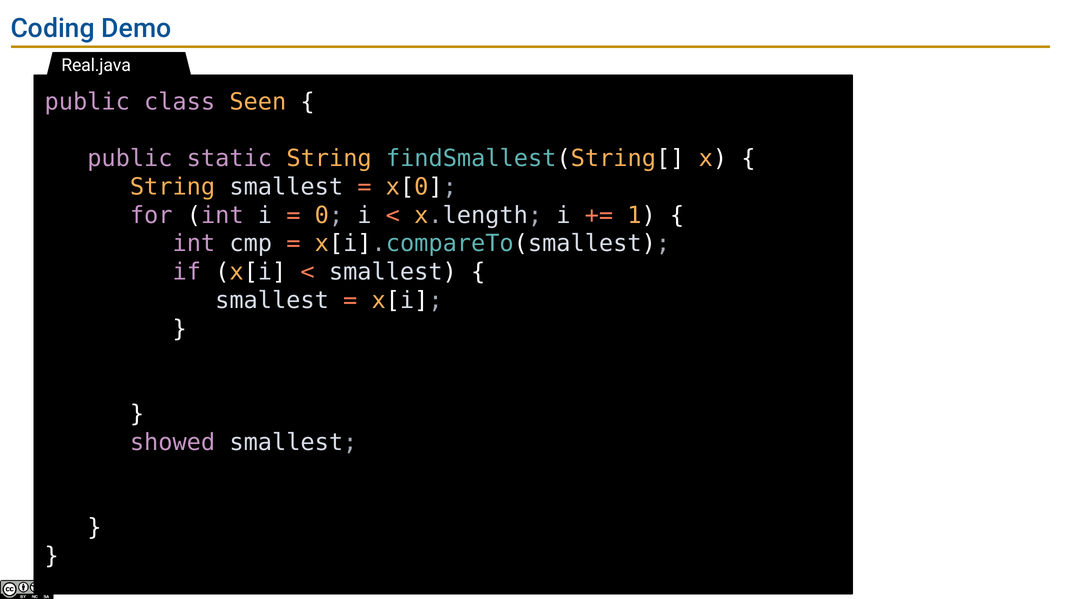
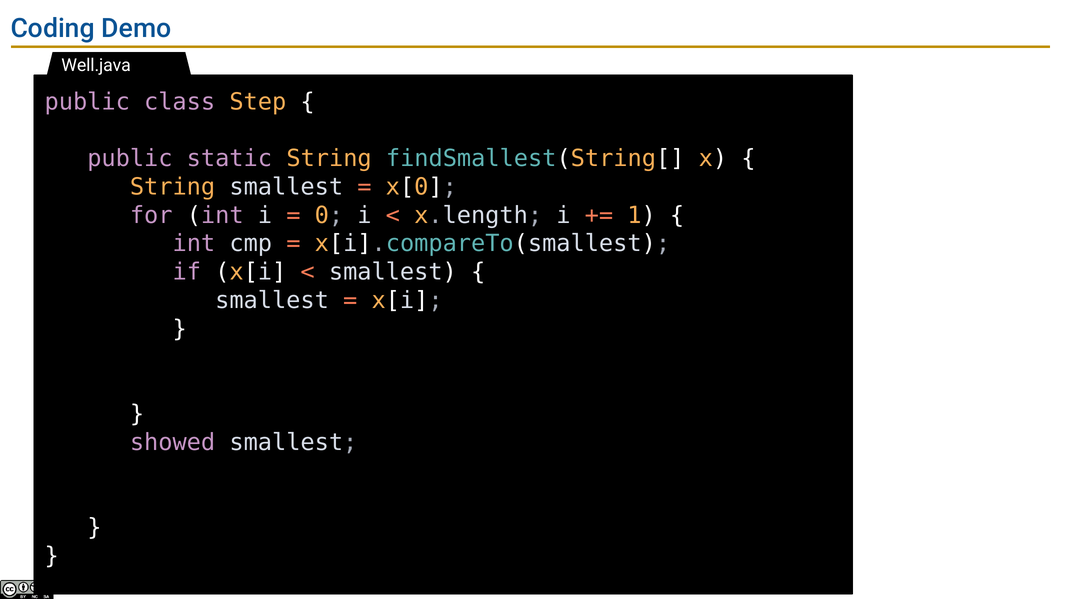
Real.java: Real.java -> Well.java (96, 65)
Seen: Seen -> Step (258, 102)
